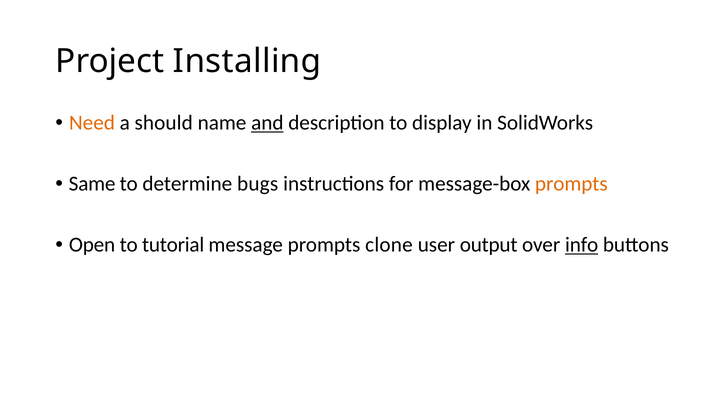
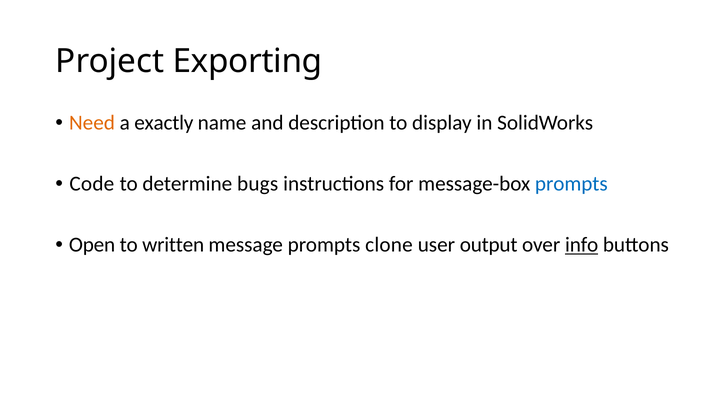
Installing: Installing -> Exporting (247, 61)
should: should -> exactly (164, 123)
and underline: present -> none (267, 123)
Same: Same -> Code (92, 184)
prompts colour: orange -> blue (571, 184)
tutorial: tutorial -> written (173, 245)
